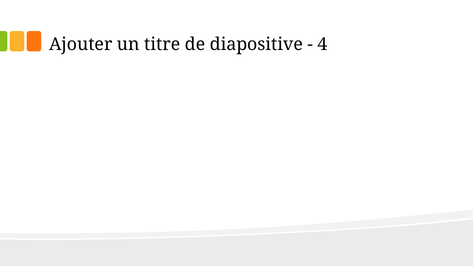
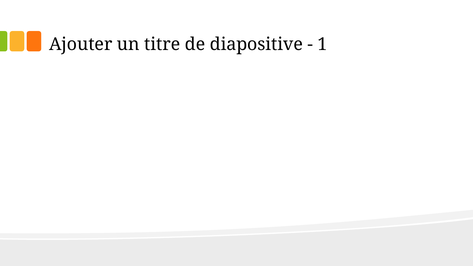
4: 4 -> 1 (323, 44)
